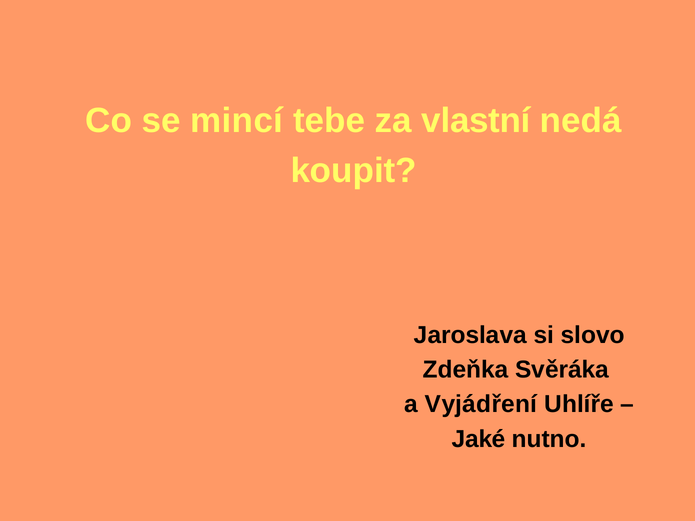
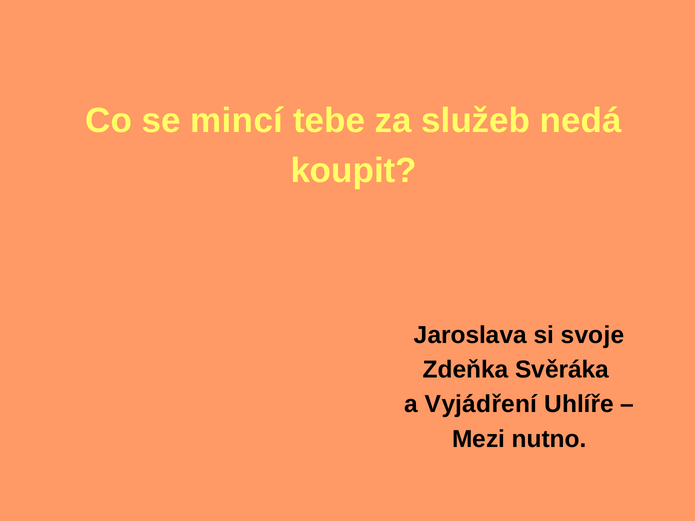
vlastní: vlastní -> služeb (476, 121)
slovo: slovo -> svoje (593, 335)
Jaké: Jaké -> Mezi (479, 439)
